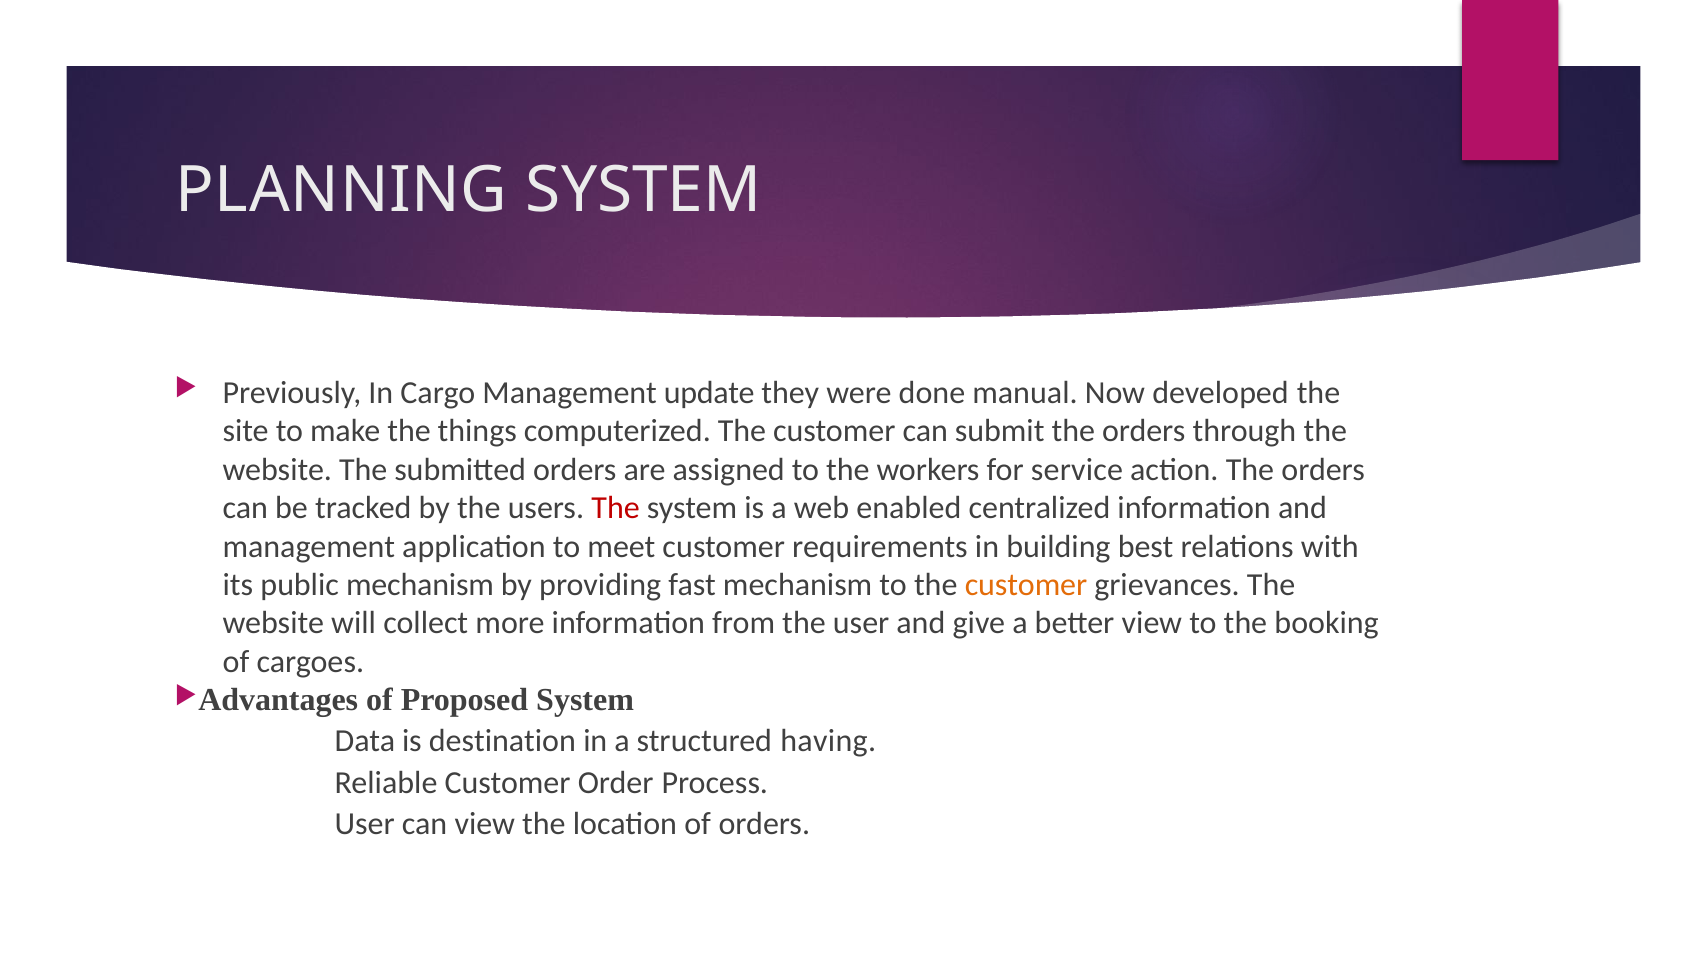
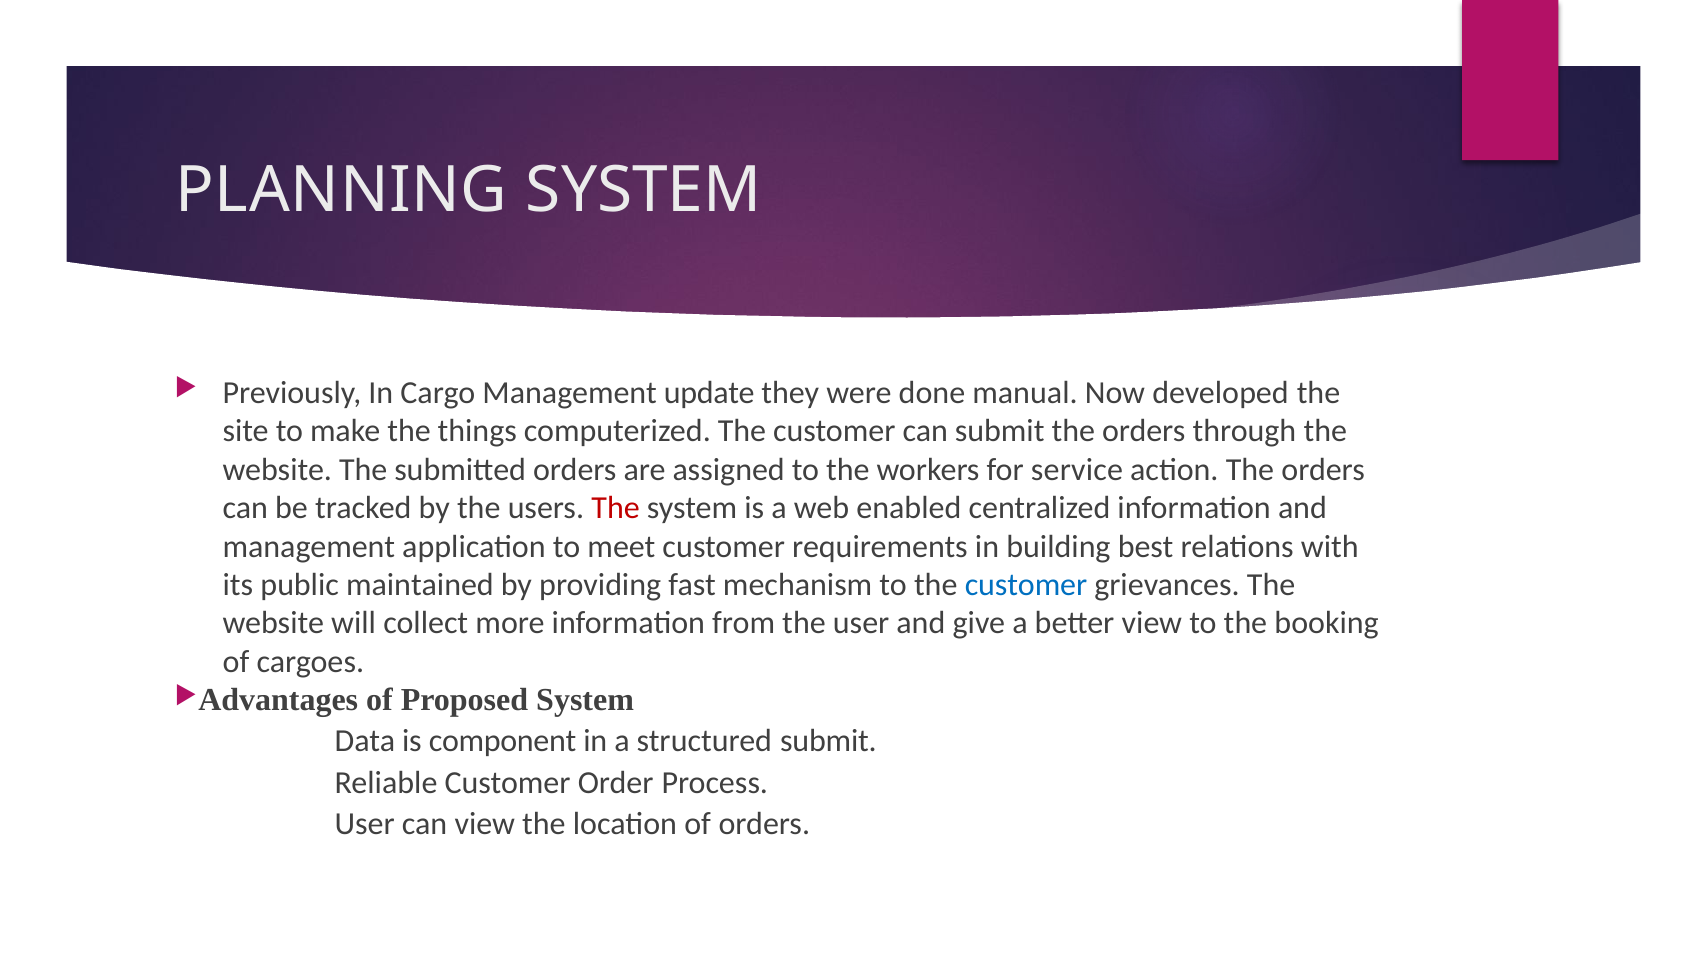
public mechanism: mechanism -> maintained (420, 585)
customer colour: orange -> blue (1026, 585)
destination: destination -> component (503, 741)
structured having: having -> submit (828, 741)
